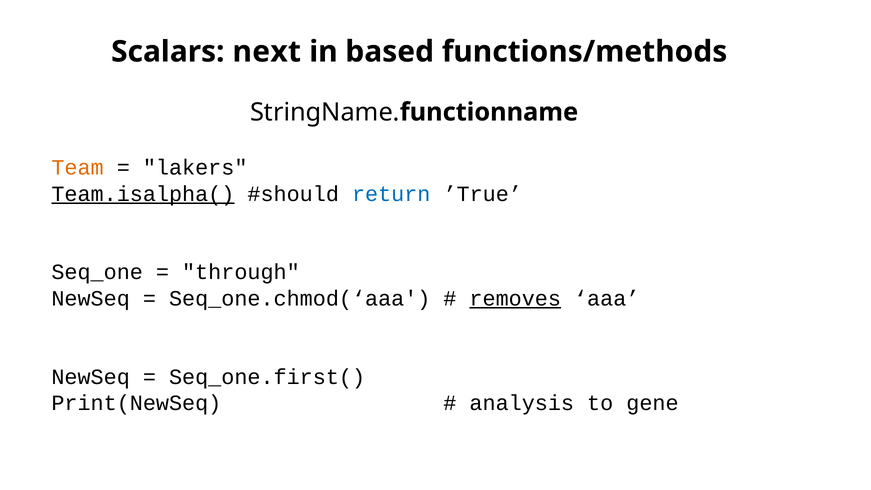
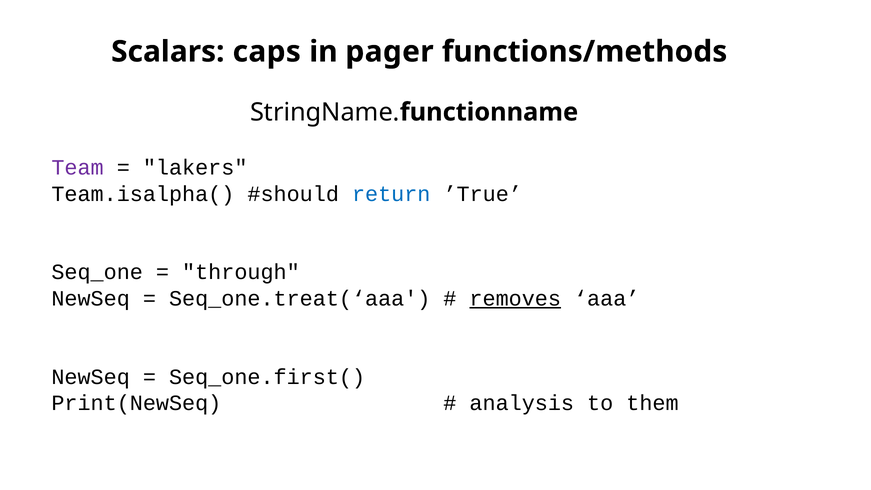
next: next -> caps (267, 52)
based: based -> pager (390, 52)
Team colour: orange -> purple (78, 168)
Team.isalpha( underline: present -> none (143, 194)
Seq_one.chmod(‘aaa: Seq_one.chmod(‘aaa -> Seq_one.treat(‘aaa (300, 298)
gene: gene -> them (652, 403)
